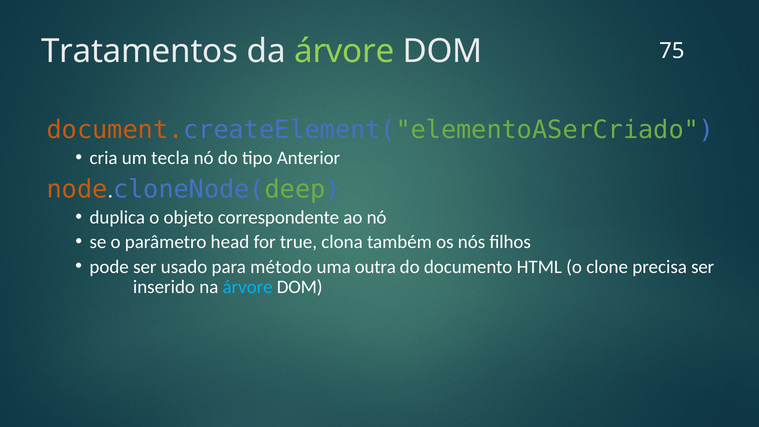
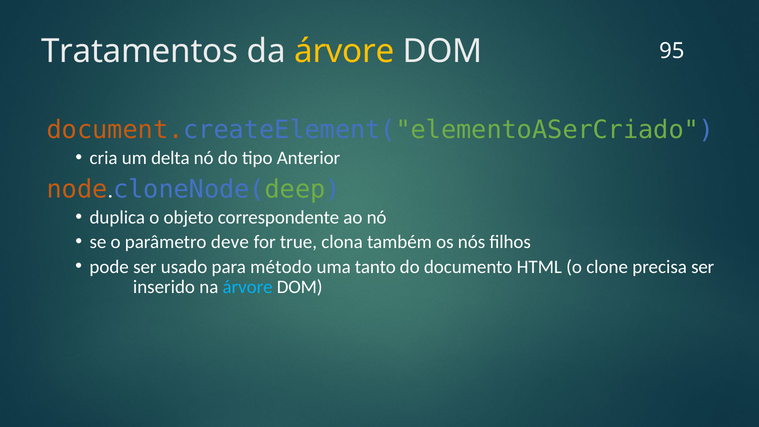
árvore colour: light green -> yellow (344, 51)
75: 75 -> 95 (672, 51)
tecla: tecla -> delta (170, 158)
head: head -> deve (230, 242)
outra: outra -> tanto (375, 267)
